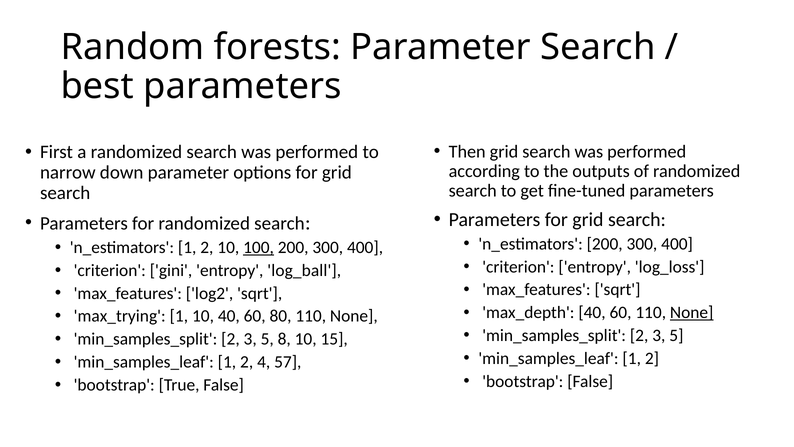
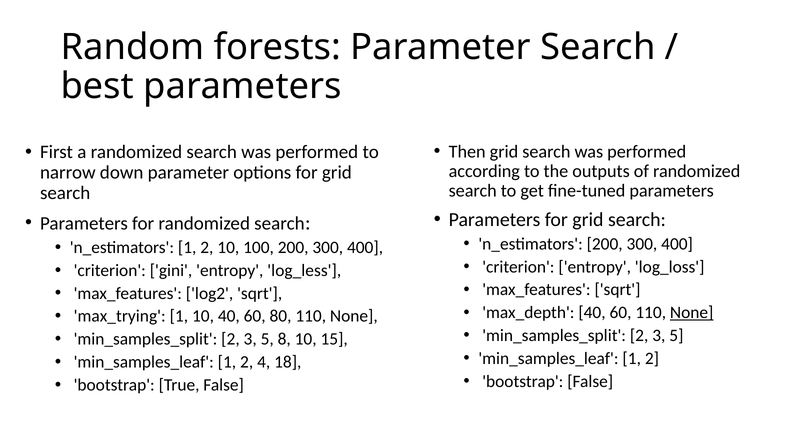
100 underline: present -> none (259, 247)
log_ball: log_ball -> log_less (304, 270)
57: 57 -> 18 (288, 362)
